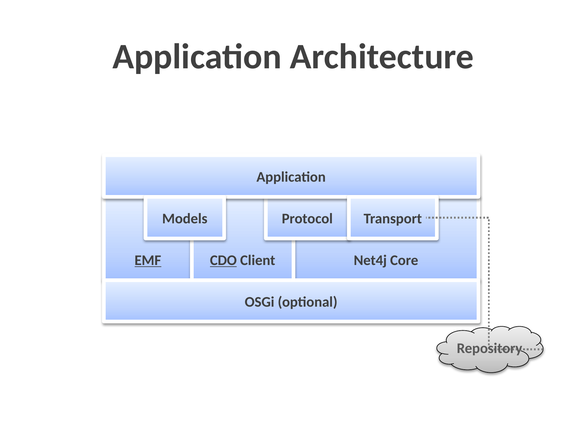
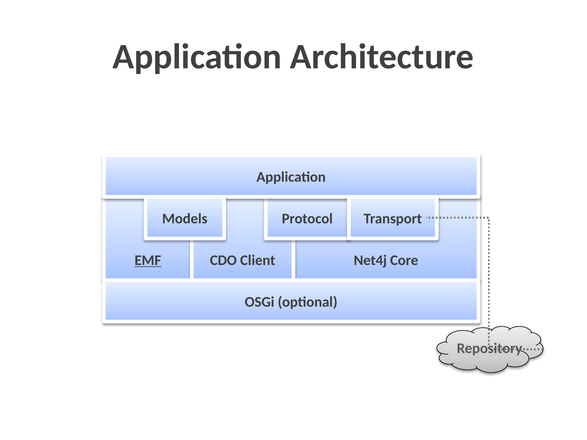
CDO underline: present -> none (223, 261)
